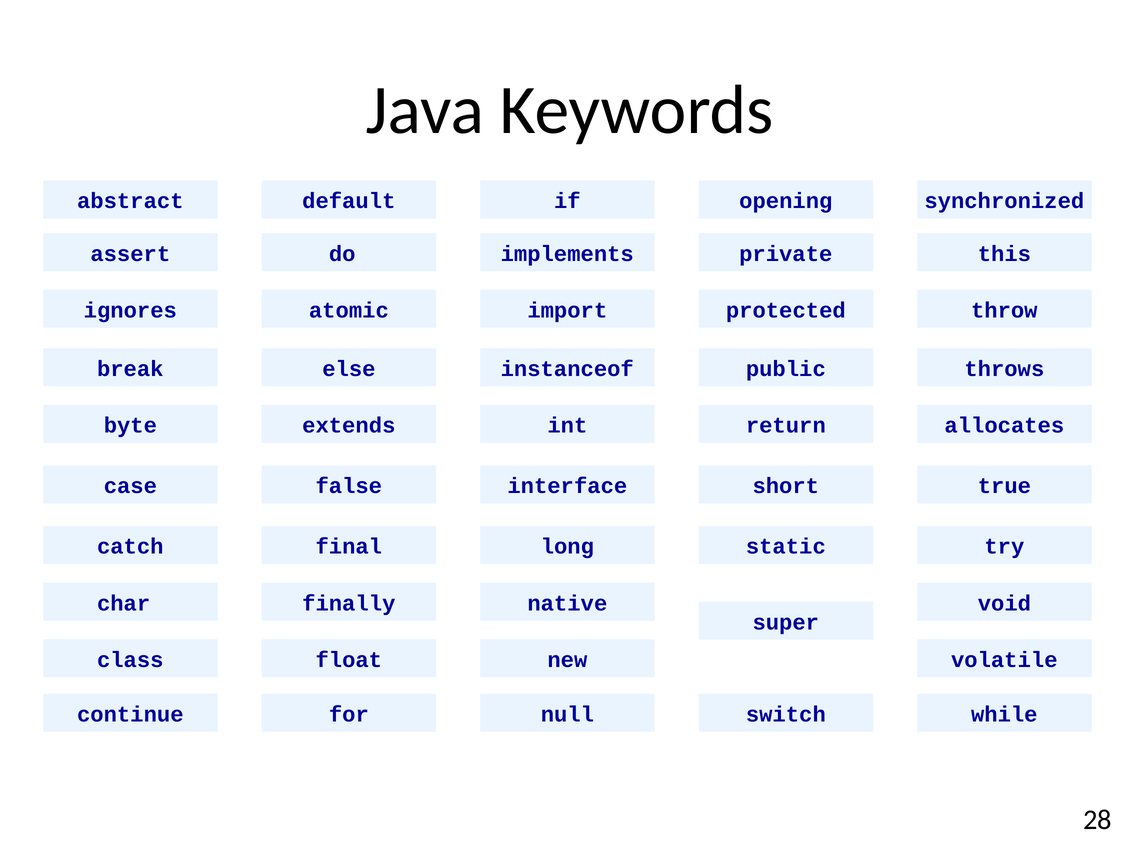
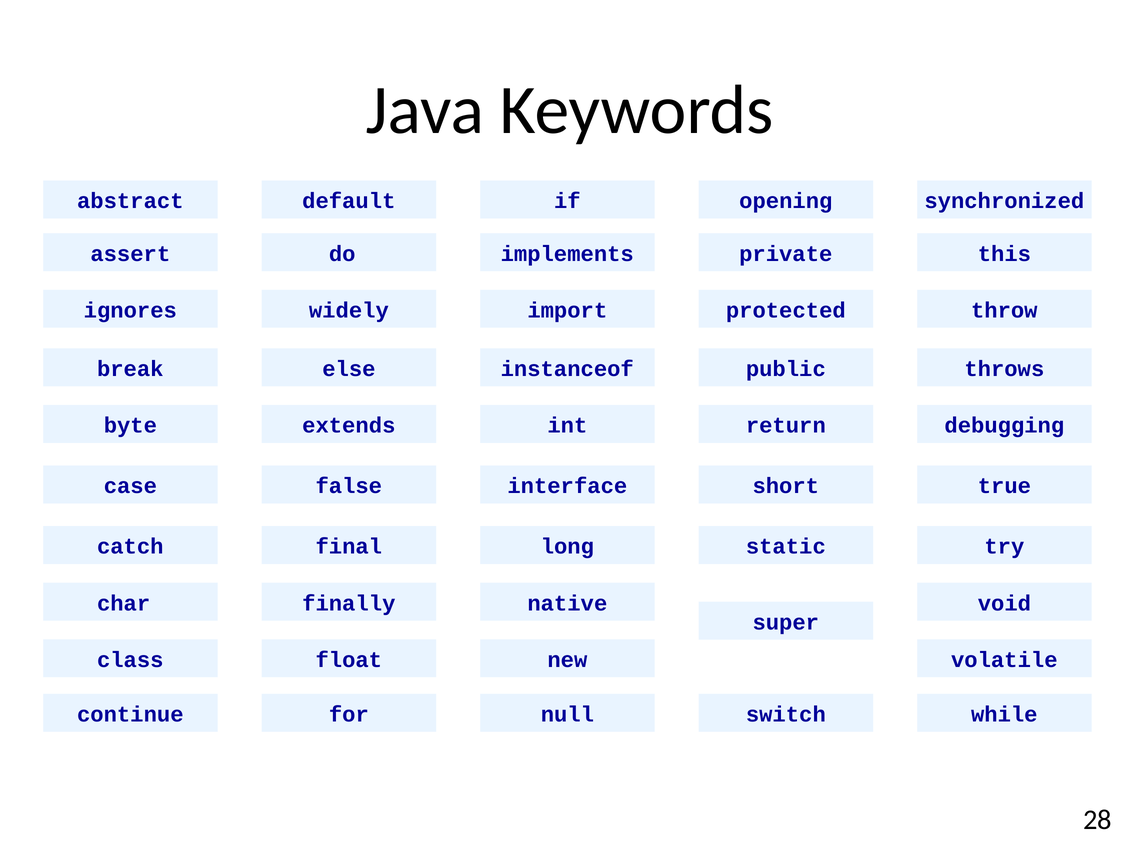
atomic: atomic -> widely (349, 310)
allocates: allocates -> debugging (1004, 425)
